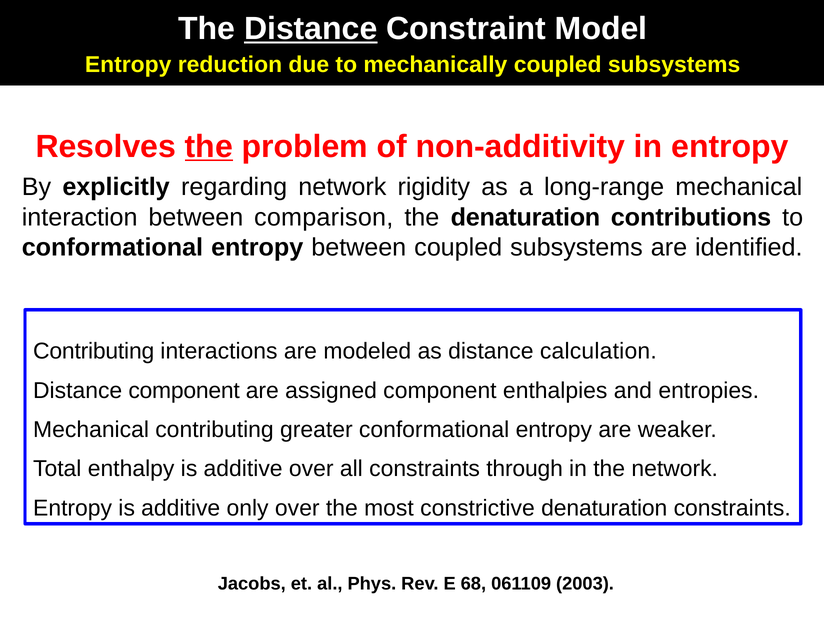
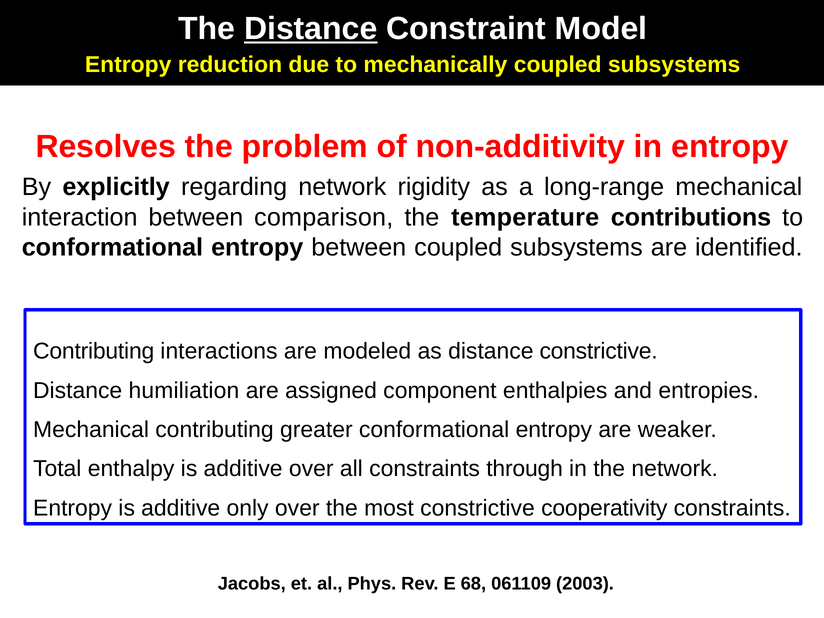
the underline: present -> none (209, 146)
the denaturation: denaturation -> temperature (525, 217)
distance calculation: calculation -> constrictive (599, 351)
Distance component: component -> humiliation (184, 390)
constrictive denaturation: denaturation -> cooperativity (604, 508)
